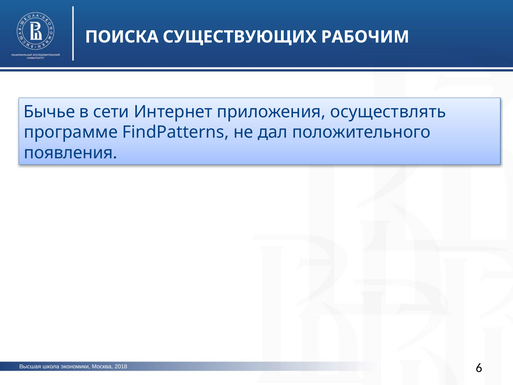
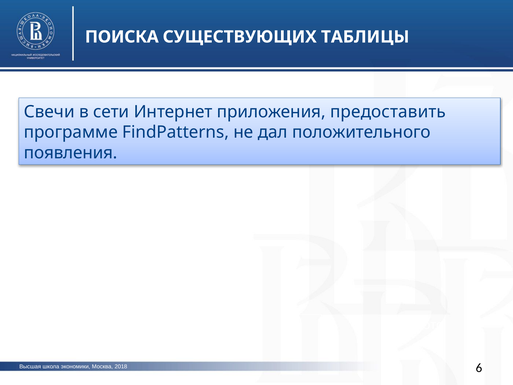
РАБОЧИМ: РАБОЧИМ -> ТАБЛИЦЫ (365, 37)
Бычье: Бычье -> Свечи (49, 112)
осуществлять: осуществлять -> предоставить (388, 112)
